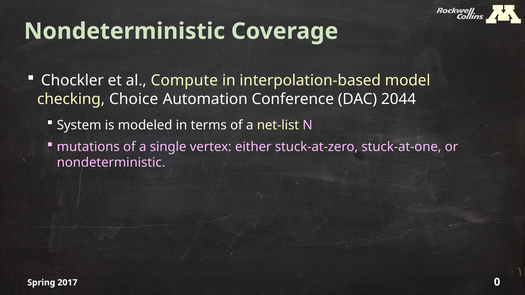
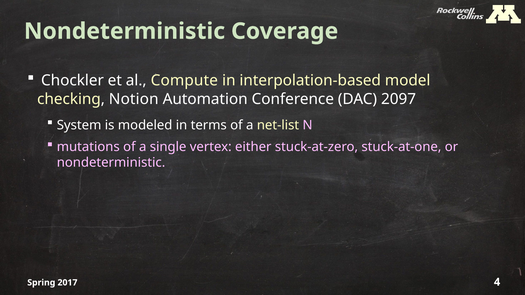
Choice: Choice -> Notion (134, 99)
2044: 2044 -> 2097 (399, 99)
0: 0 -> 4 (497, 282)
